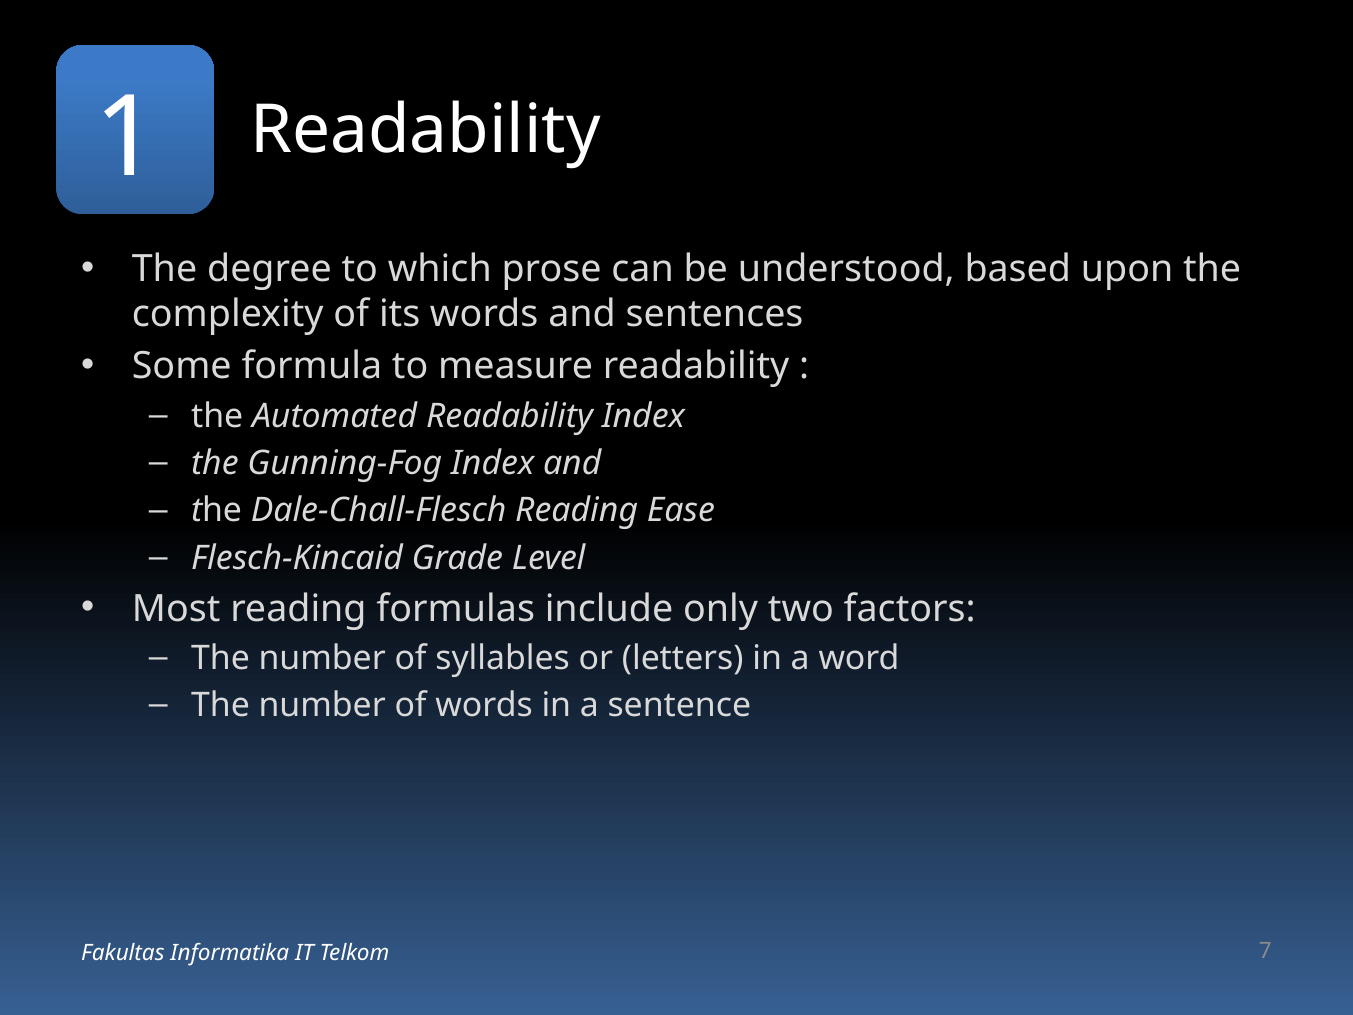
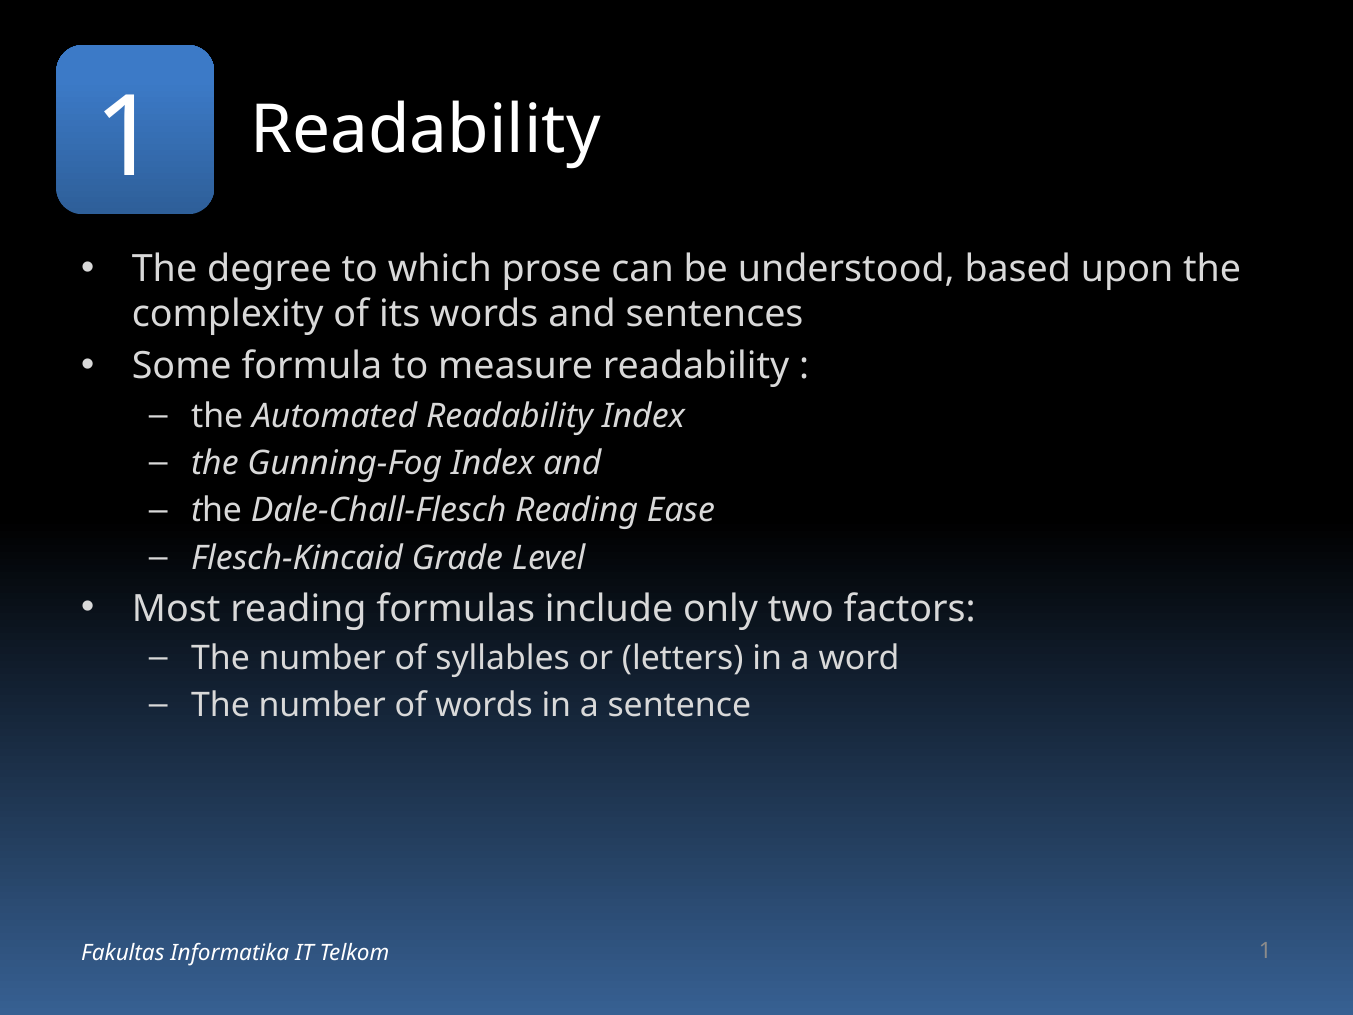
Telkom 7: 7 -> 1 (1265, 951)
